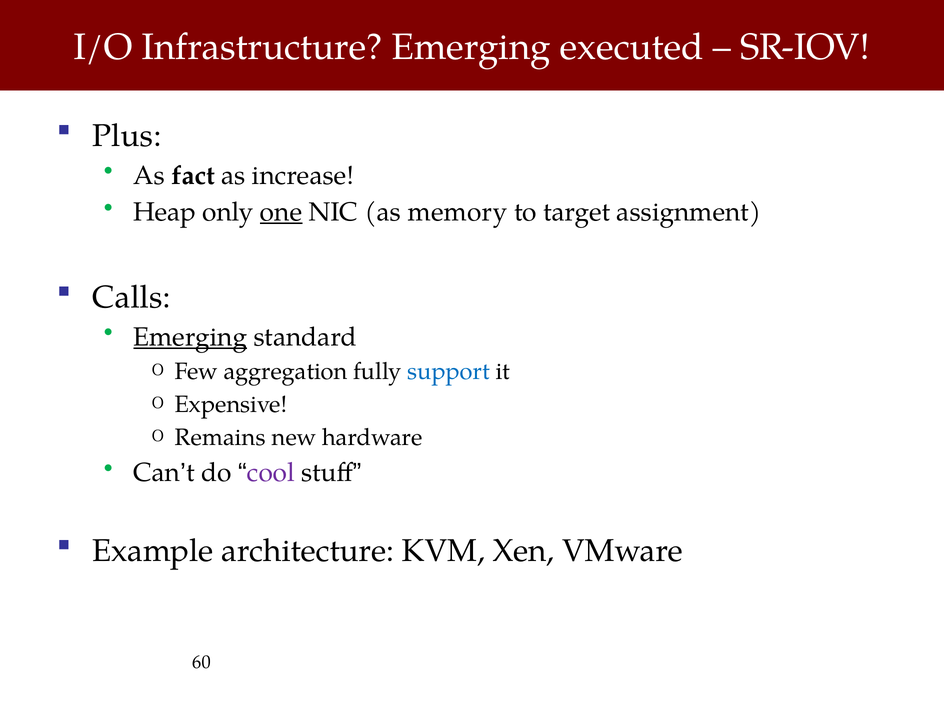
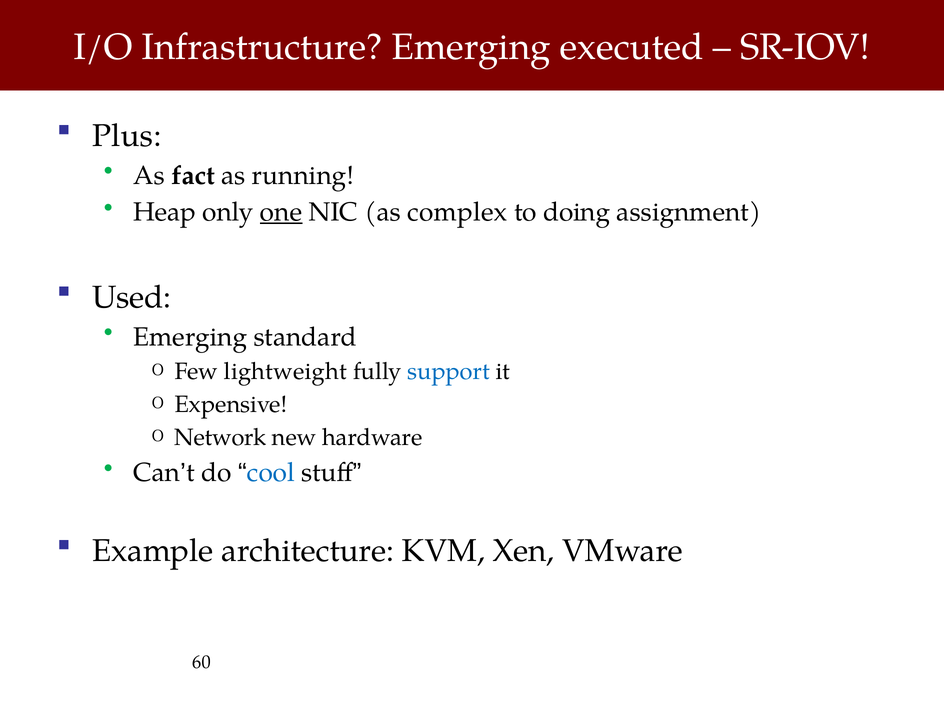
increase: increase -> running (303, 175)
memory: memory -> complex (457, 212)
target: target -> doing (577, 212)
Calls: Calls -> Used (132, 297)
Emerging underline: present -> none (190, 337)
aggregation: aggregation -> lightweight (285, 371)
Remains: Remains -> Network (220, 437)
cool colour: purple -> blue (271, 473)
